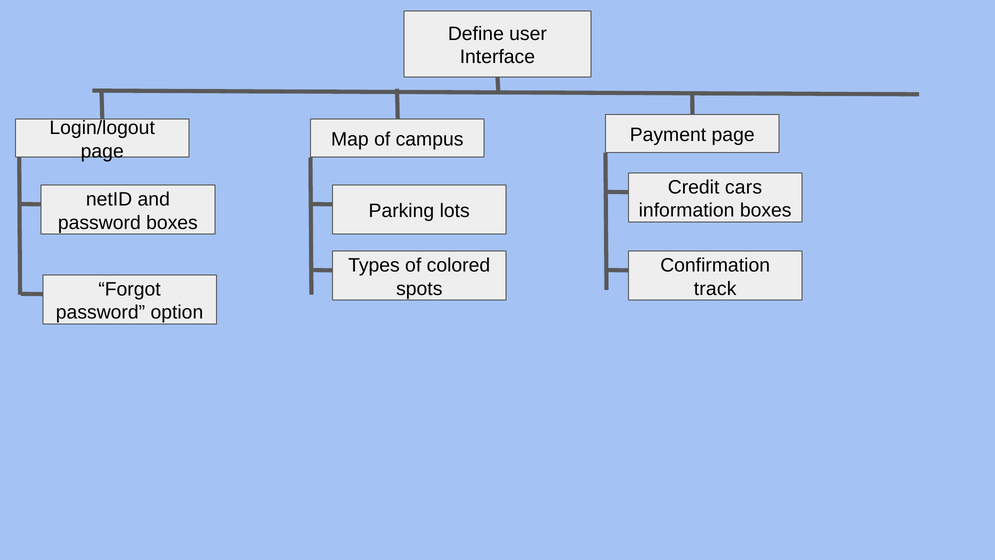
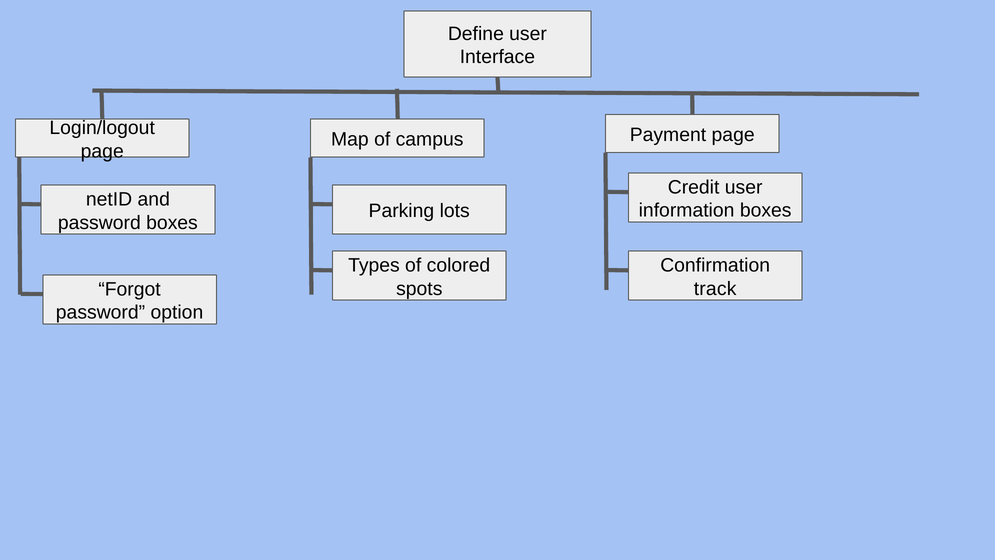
Credit cars: cars -> user (744, 187)
